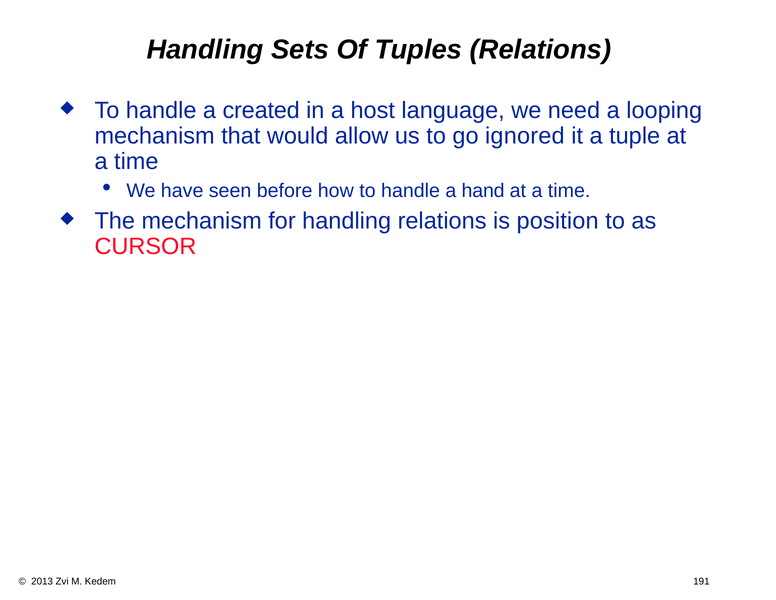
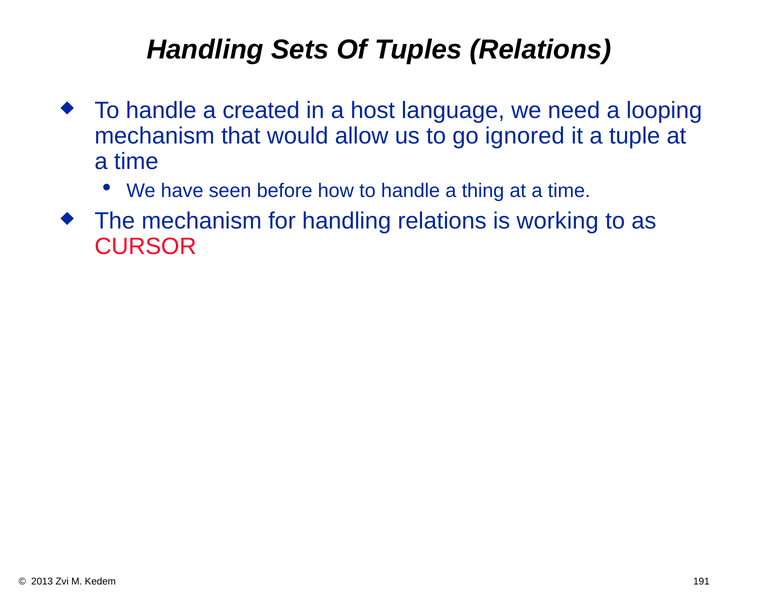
hand: hand -> thing (483, 191)
position: position -> working (558, 221)
